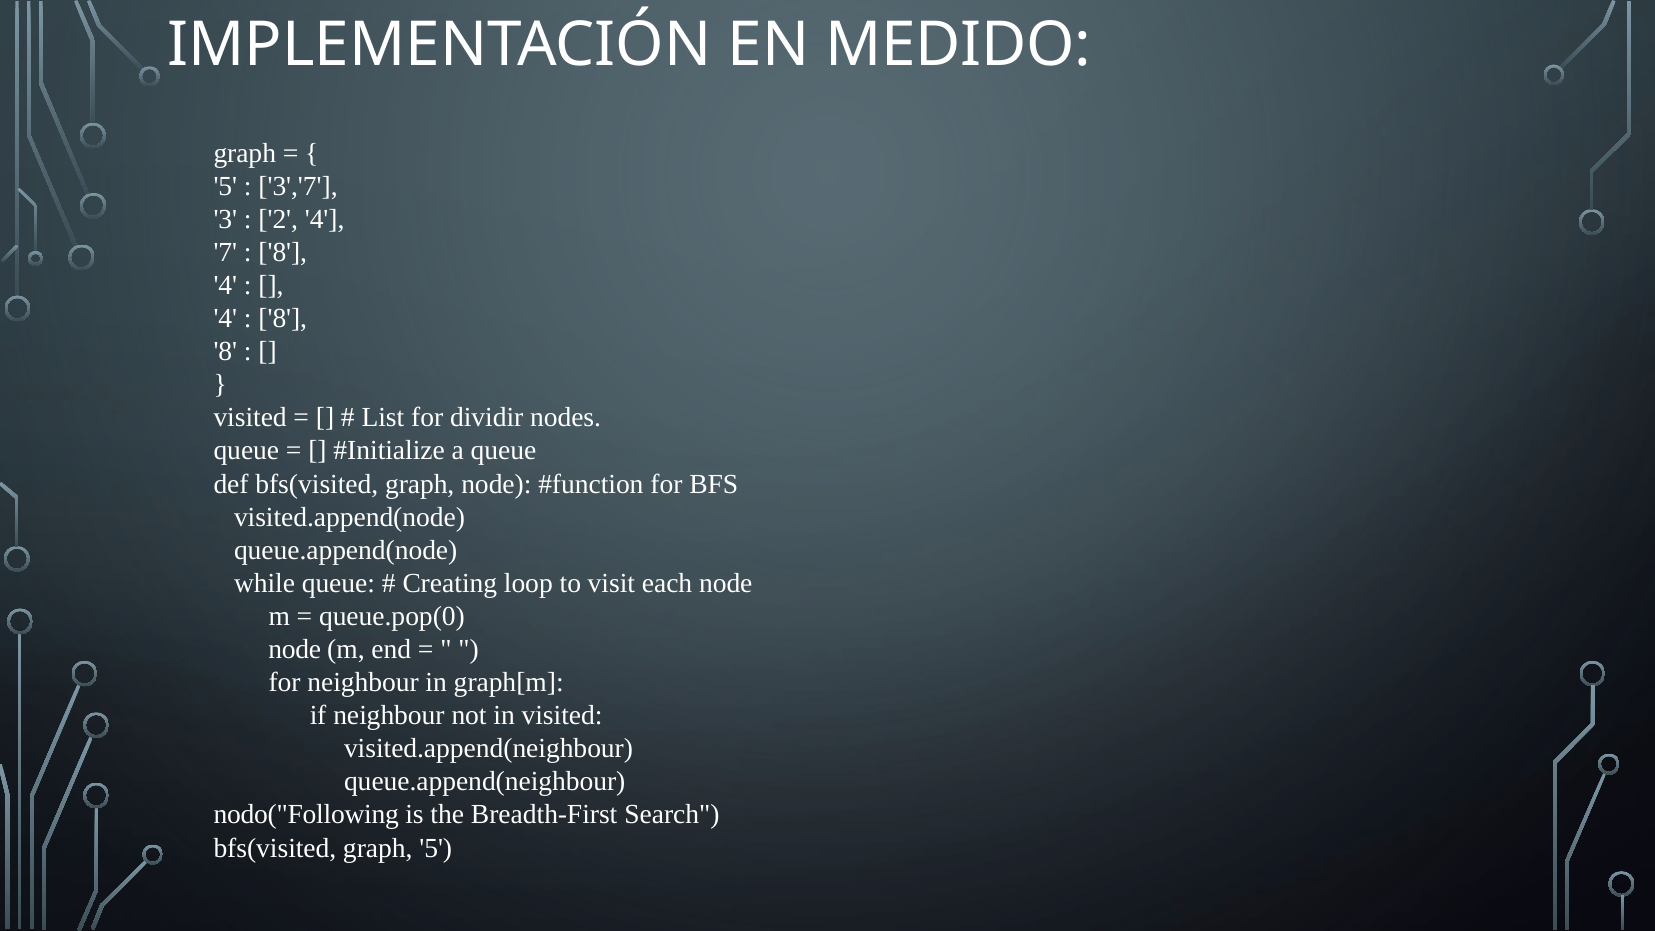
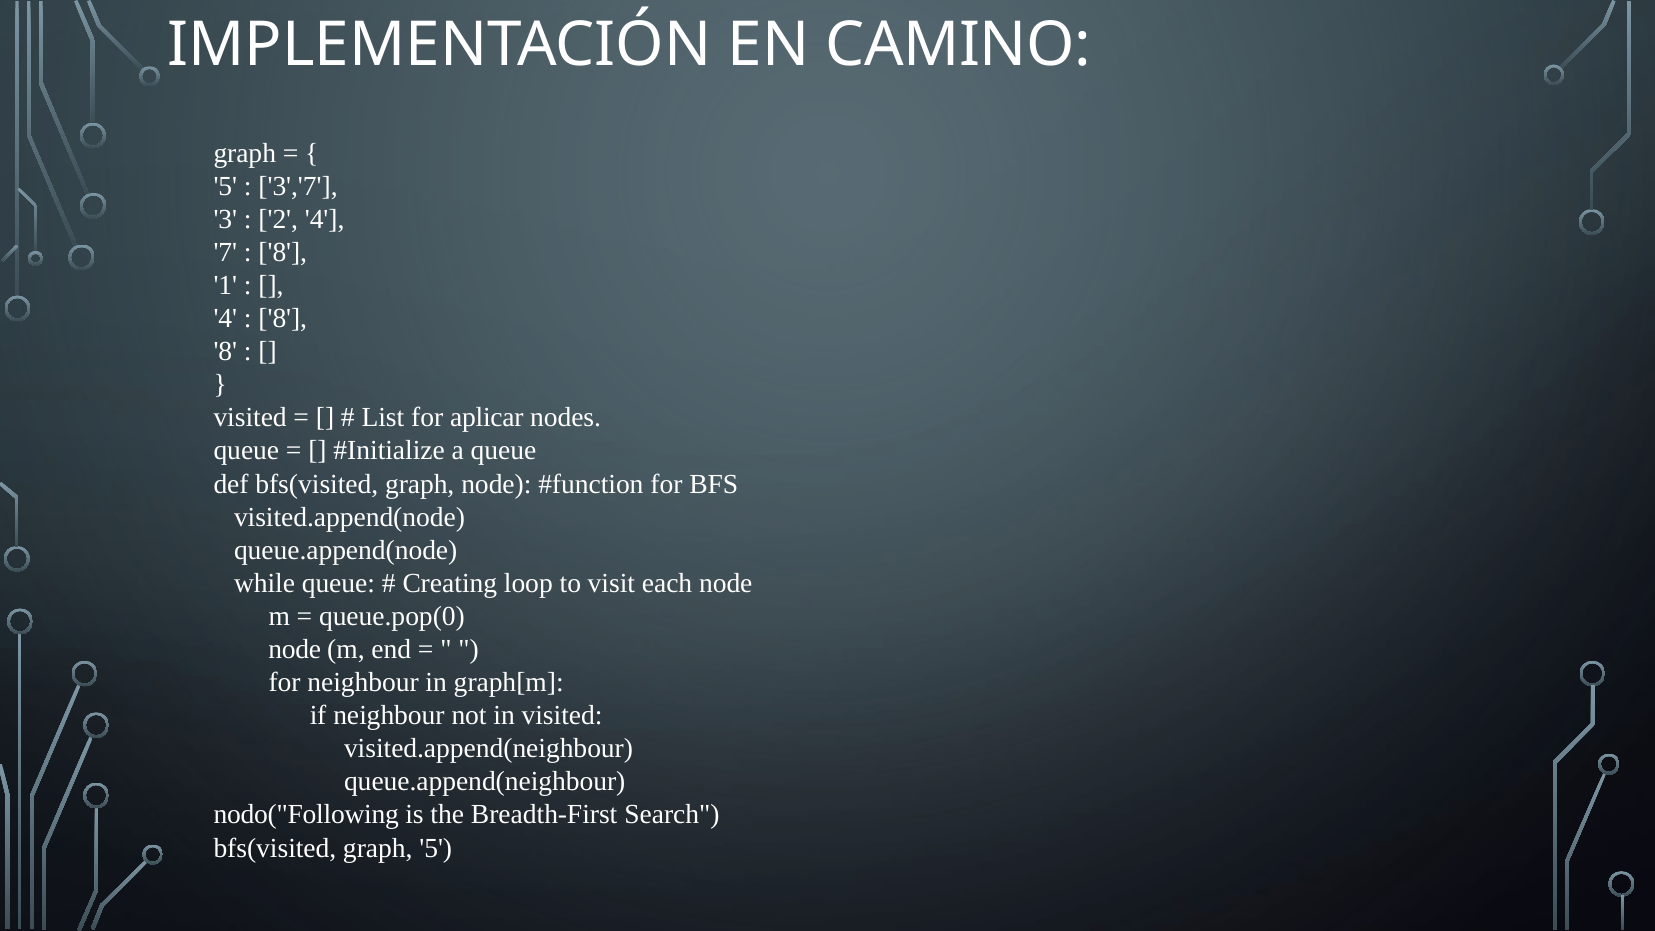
MEDIDO: MEDIDO -> CAMINO (958, 45)
4: 4 -> 1 (225, 285)
dividir: dividir -> aplicar (487, 418)
